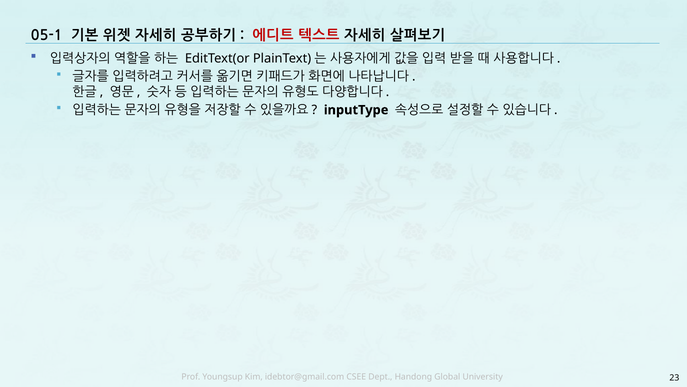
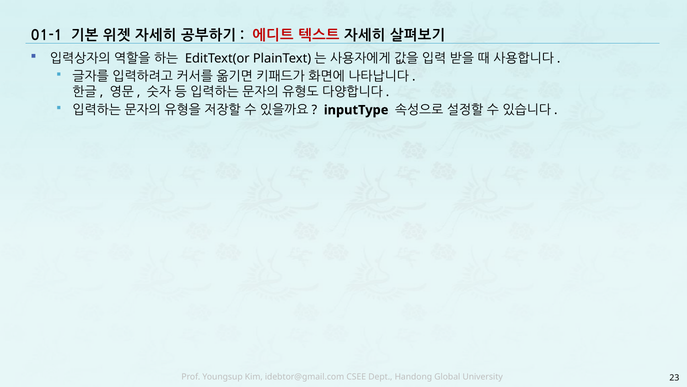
05-1: 05-1 -> 01-1 (47, 35)
